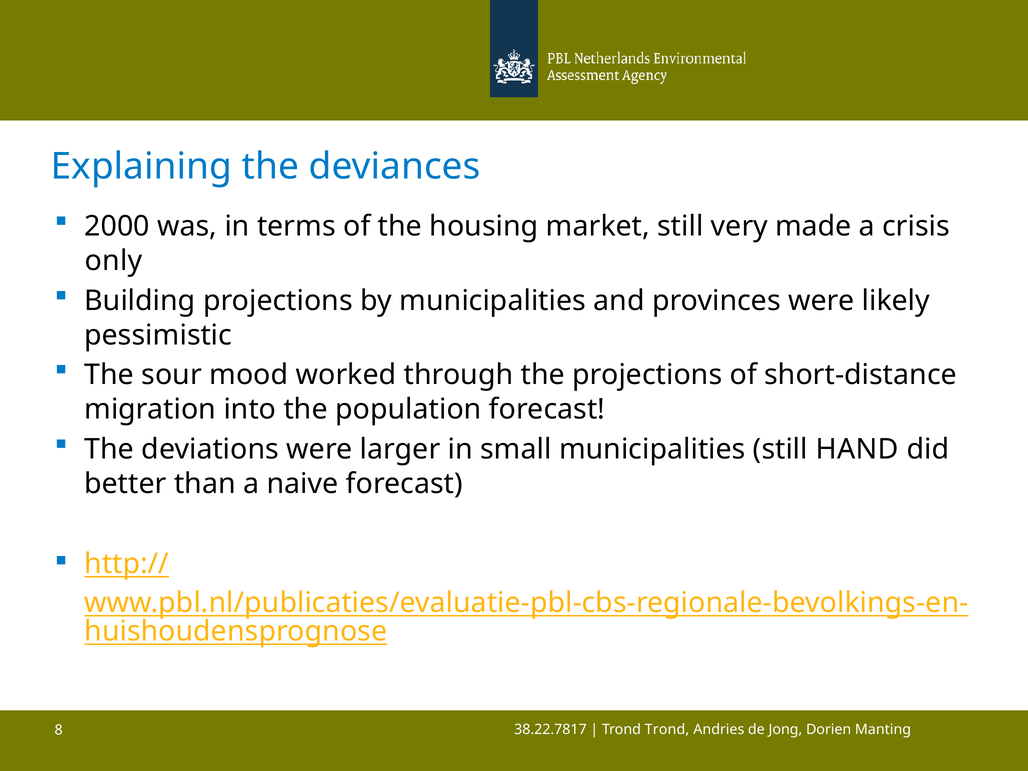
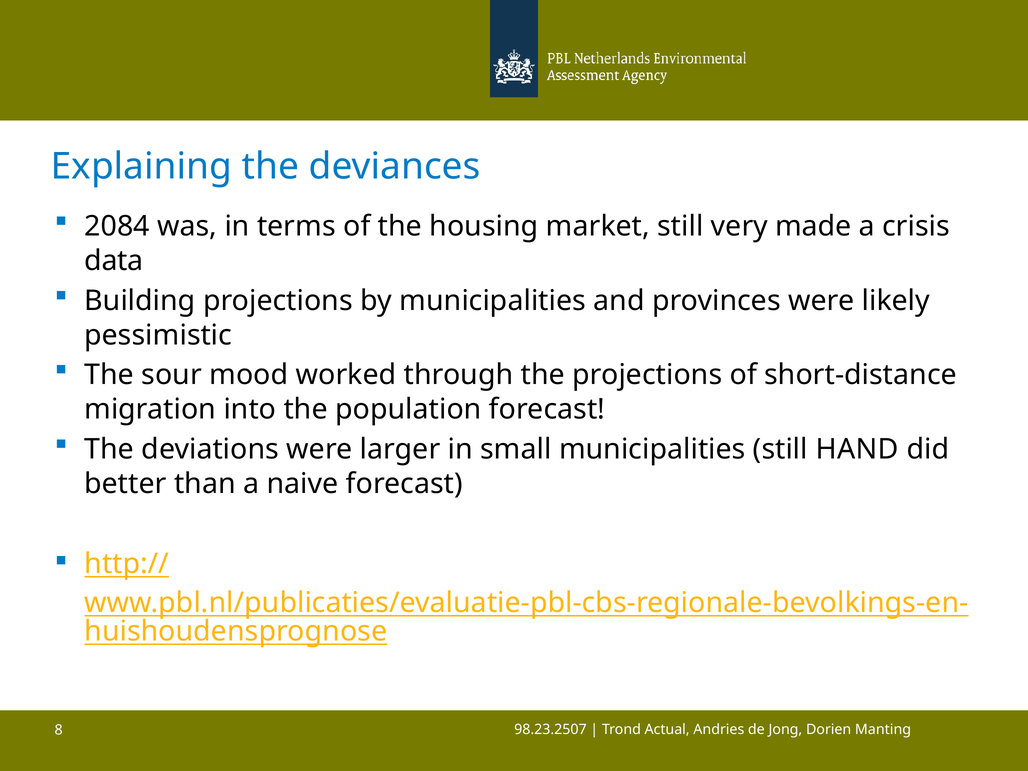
2000: 2000 -> 2084 (117, 227)
only: only -> data (114, 261)
38.22.7817: 38.22.7817 -> 98.23.2507 (550, 730)
Trond Trond: Trond -> Actual (667, 730)
